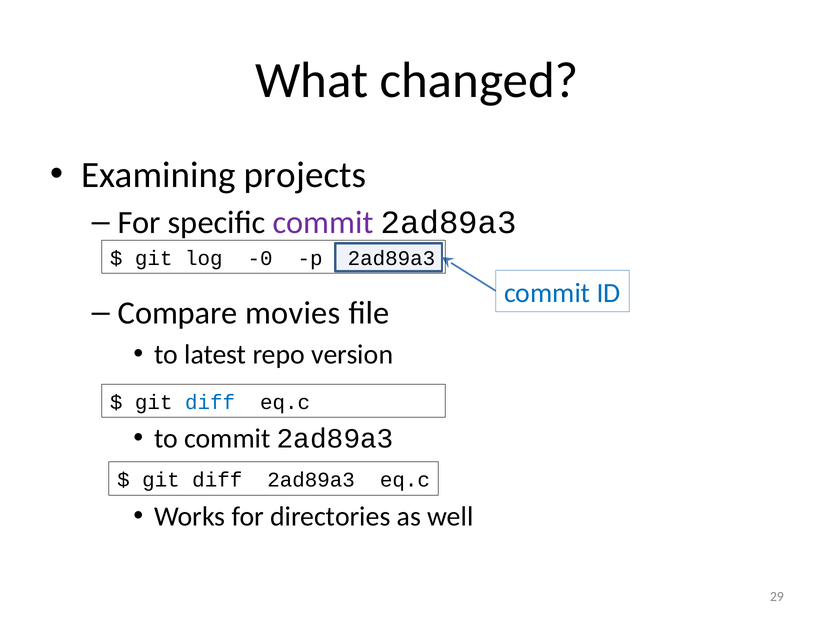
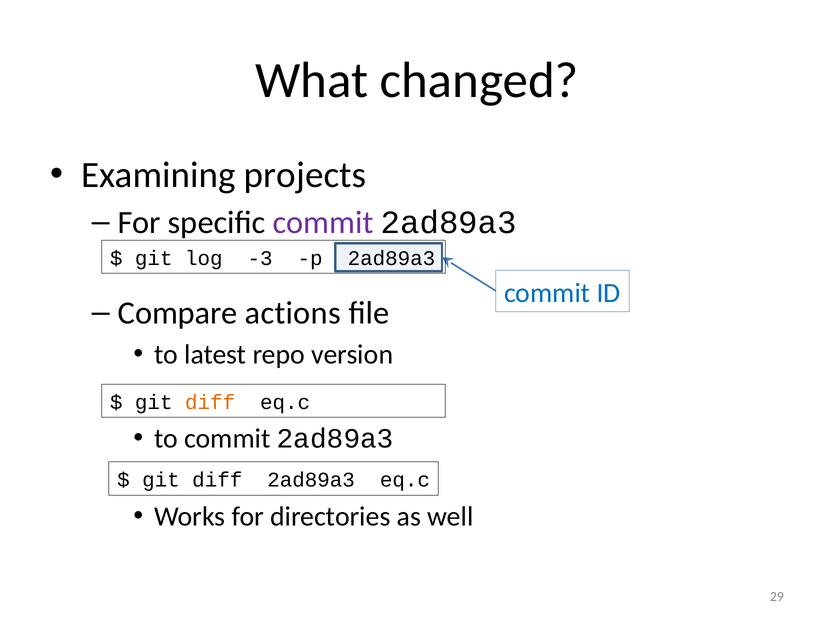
-0: -0 -> -3 (260, 259)
movies: movies -> actions (293, 314)
diff colour: blue -> orange (210, 403)
